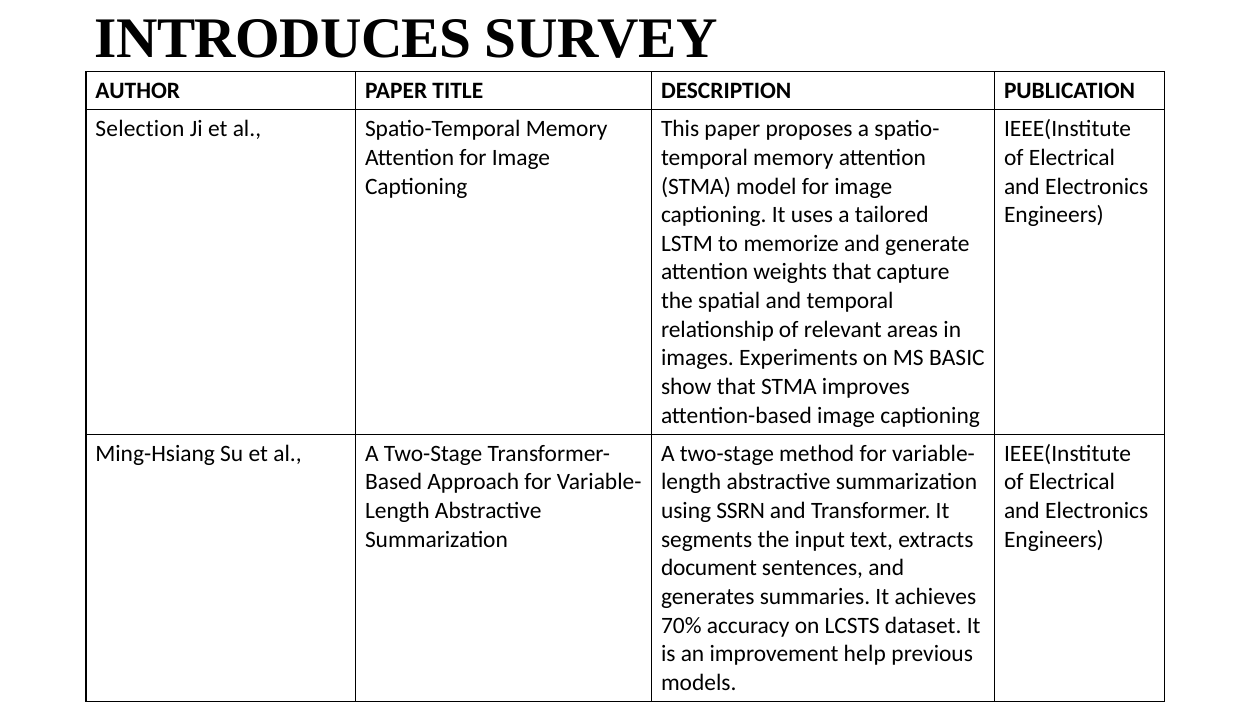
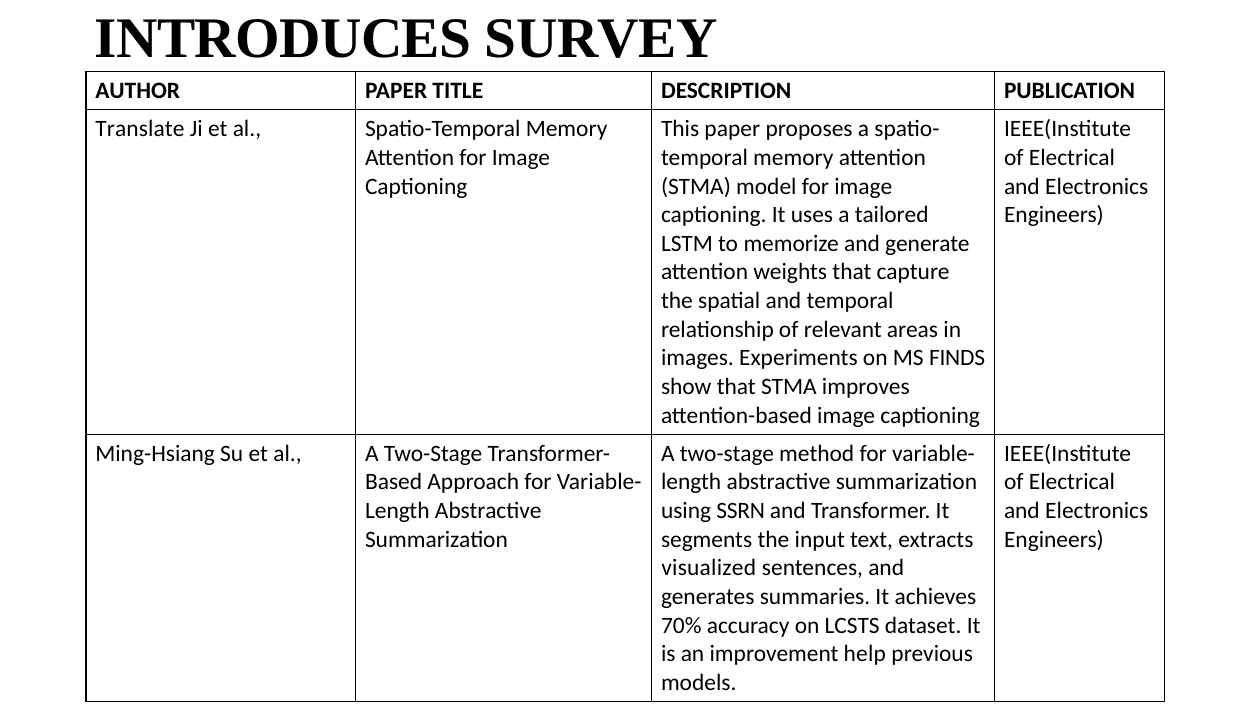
Selection: Selection -> Translate (140, 129)
BASIC: BASIC -> FINDS (957, 358)
document: document -> visualized (709, 568)
